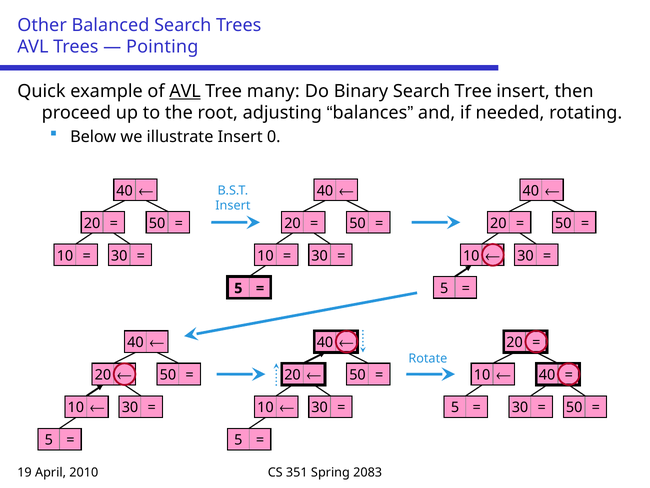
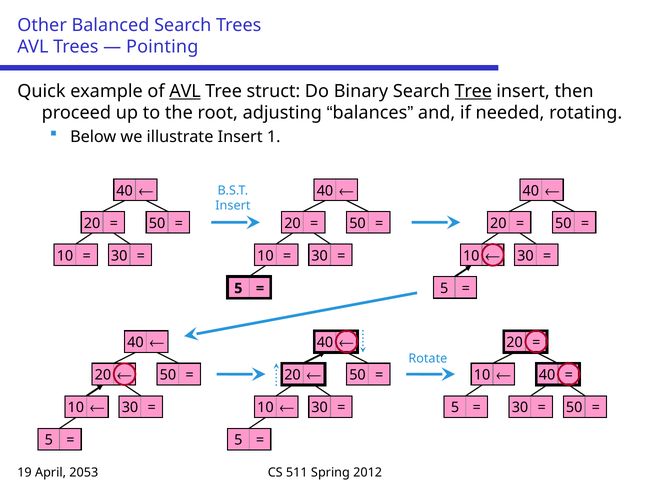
many: many -> struct (273, 91)
Tree underline: none -> present (473, 91)
0: 0 -> 1 (274, 137)
2010: 2010 -> 2053 (84, 472)
351: 351 -> 511 (297, 472)
2083: 2083 -> 2012 (368, 472)
